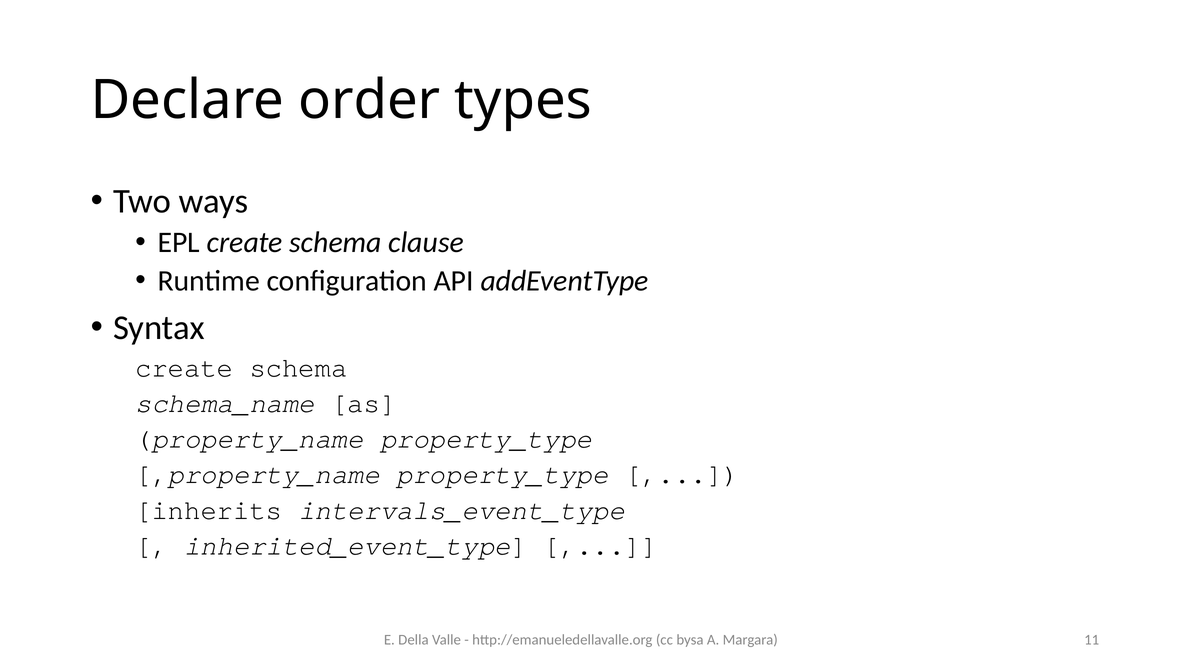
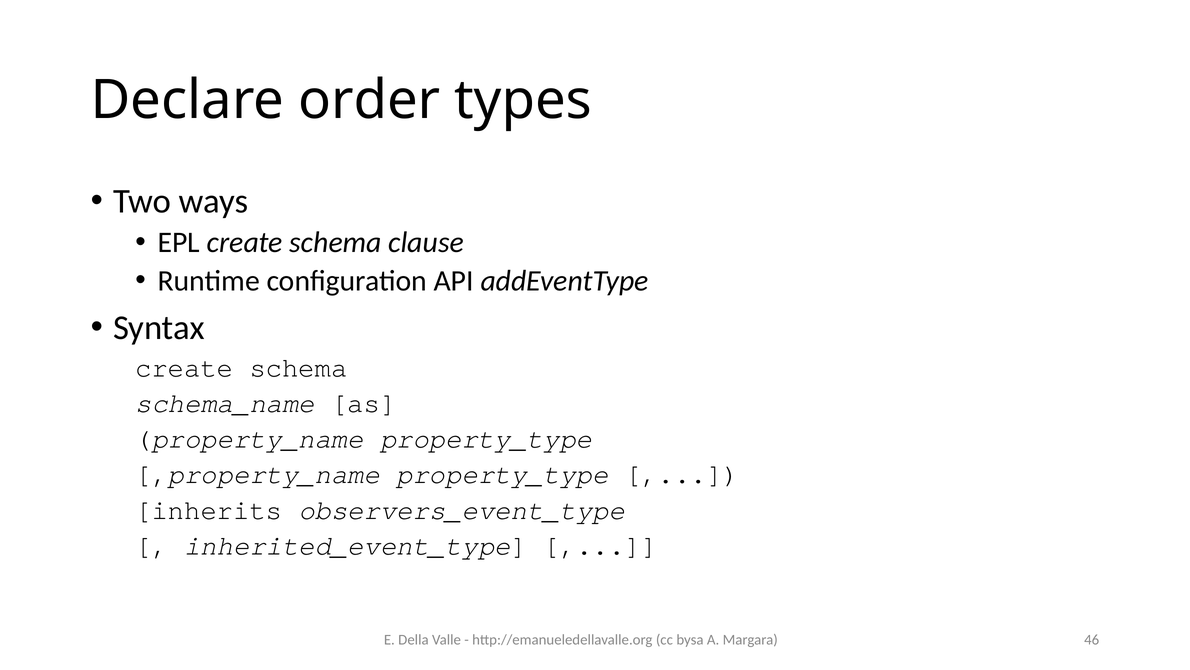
intervals_event_type: intervals_event_type -> observers_event_type (462, 510)
11: 11 -> 46 (1092, 639)
